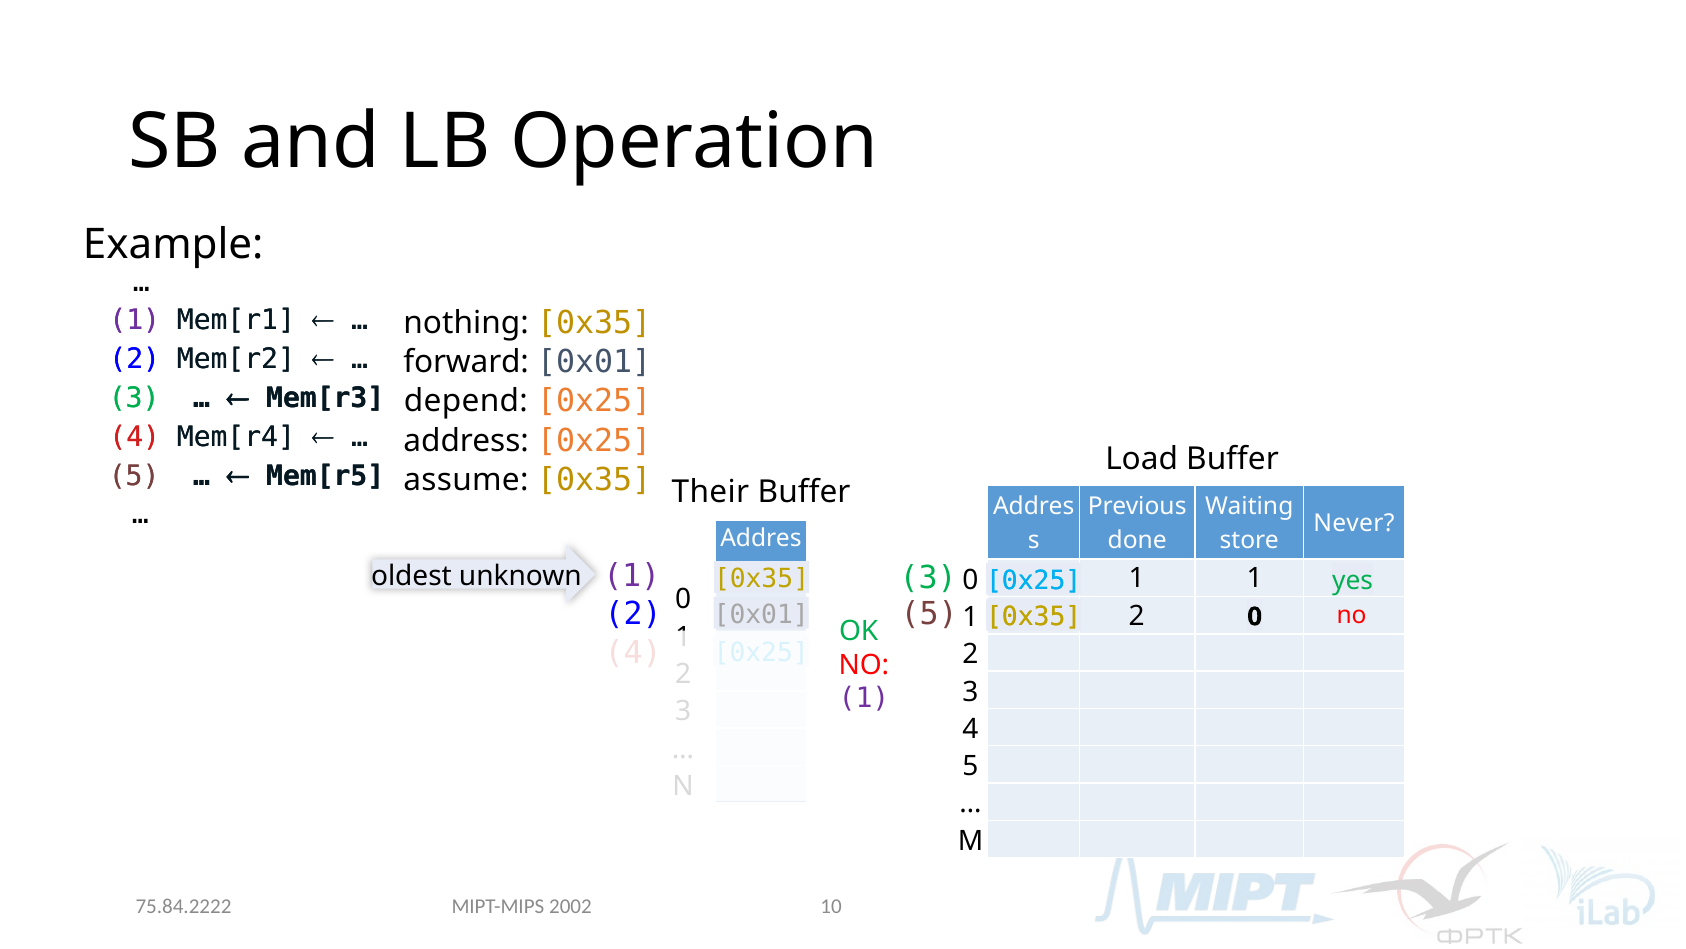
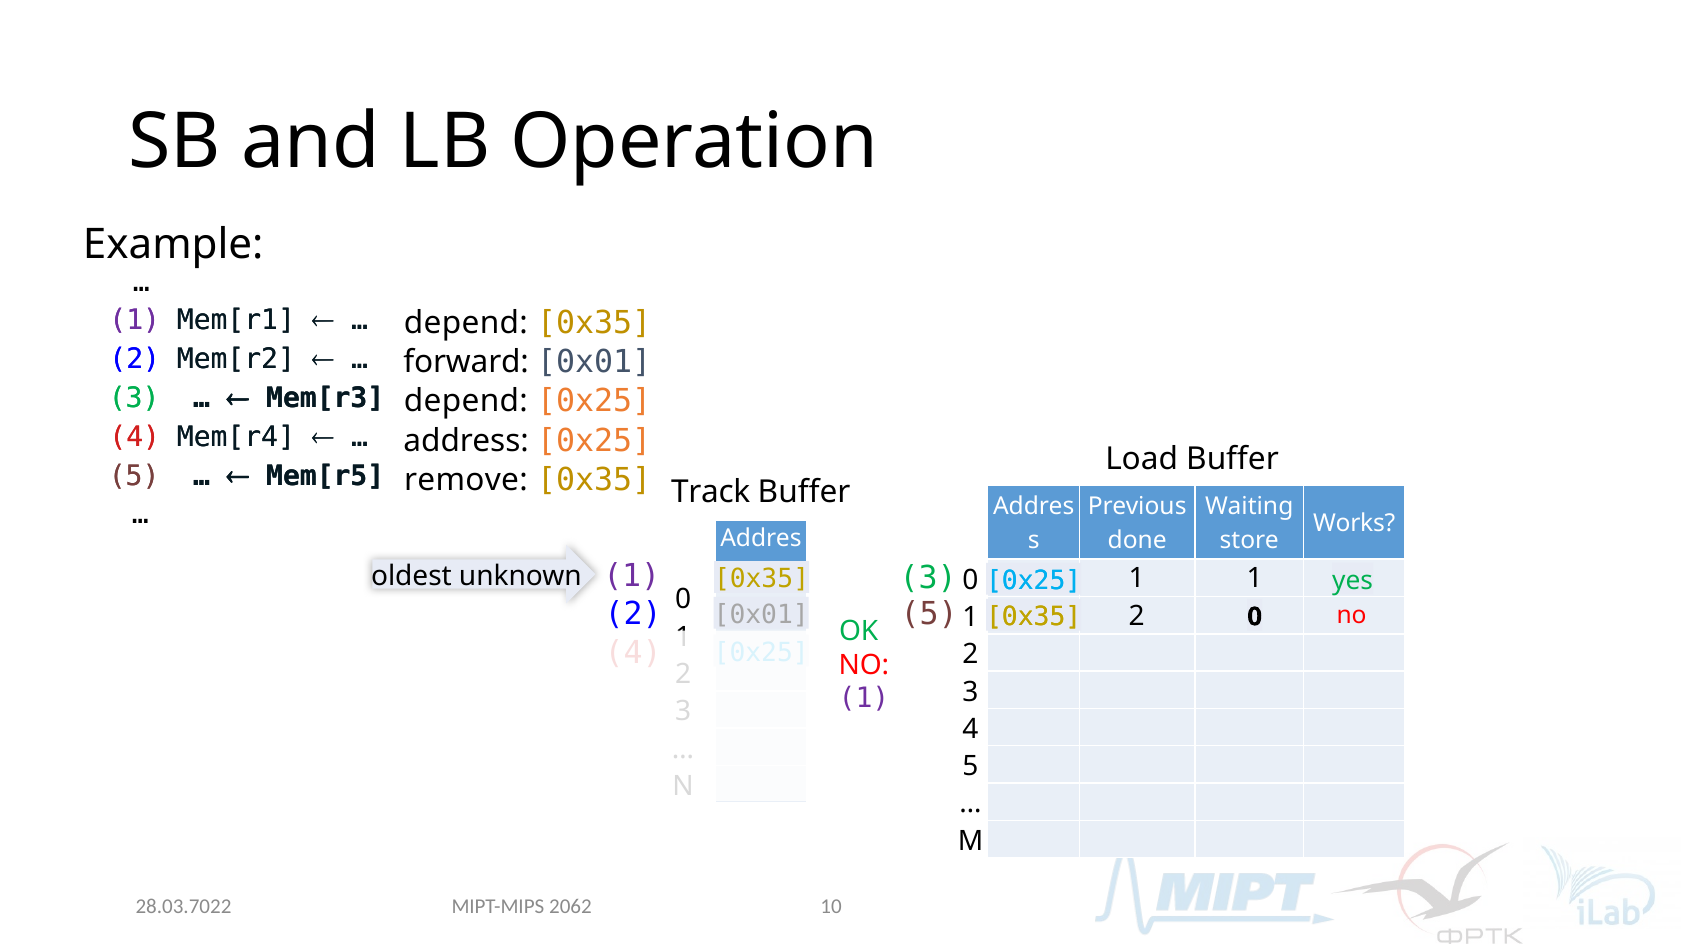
nothing: nothing -> depend (466, 323)
assume: assume -> remove (466, 479)
Their: Their -> Track (711, 492)
Never: Never -> Works (1354, 523)
75.84.2222: 75.84.2222 -> 28.03.7022 (183, 906)
2002: 2002 -> 2062 (570, 906)
